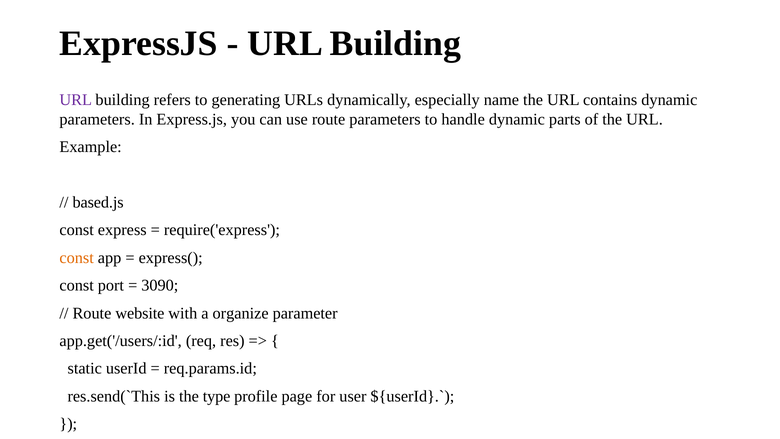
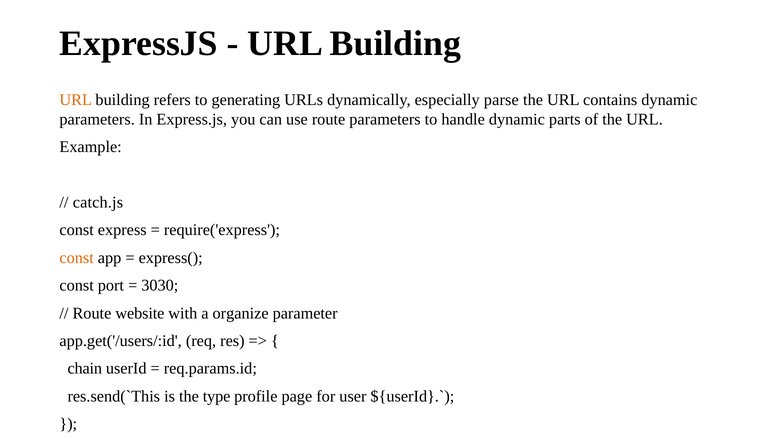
URL colour: purple -> orange (76, 100)
name: name -> parse (501, 100)
based.js: based.js -> catch.js (98, 202)
3090: 3090 -> 3030 (160, 285)
static: static -> chain (85, 368)
